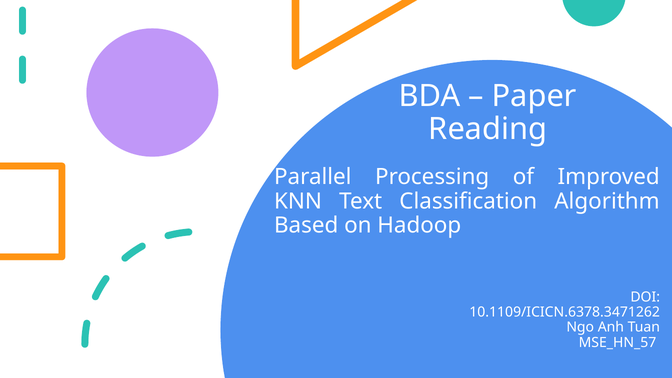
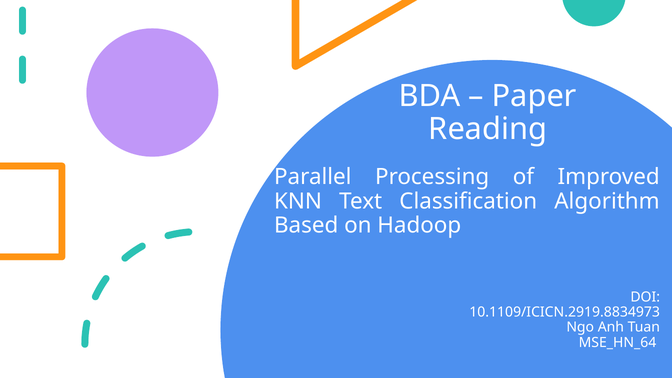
10.1109/ICICN.6378.3471262: 10.1109/ICICN.6378.3471262 -> 10.1109/ICICN.2919.8834973 (565, 312)
MSE_HN_57: MSE_HN_57 -> MSE_HN_64 (618, 342)
